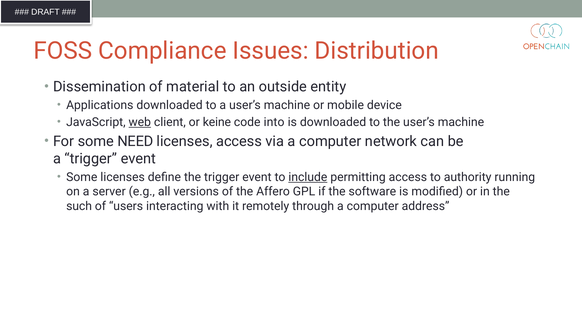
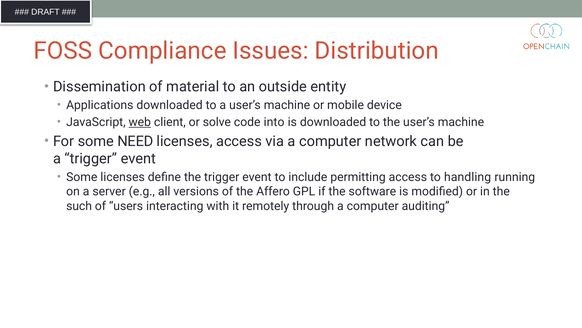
keine: keine -> solve (217, 122)
include underline: present -> none (308, 177)
authority: authority -> handling (468, 177)
address: address -> auditing (426, 206)
